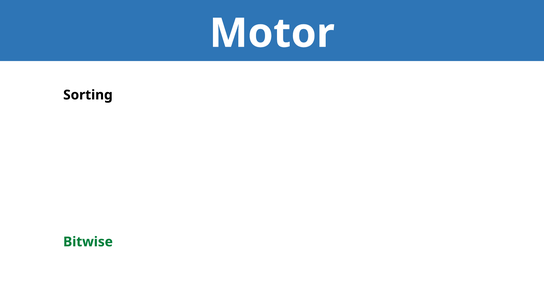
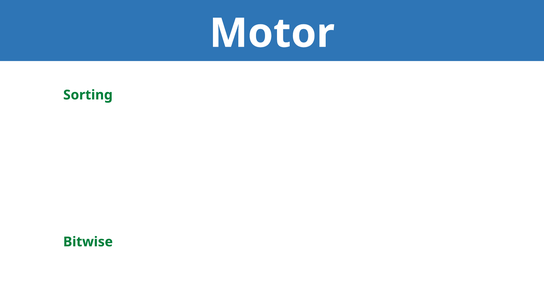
Sorting colour: black -> green (88, 95)
